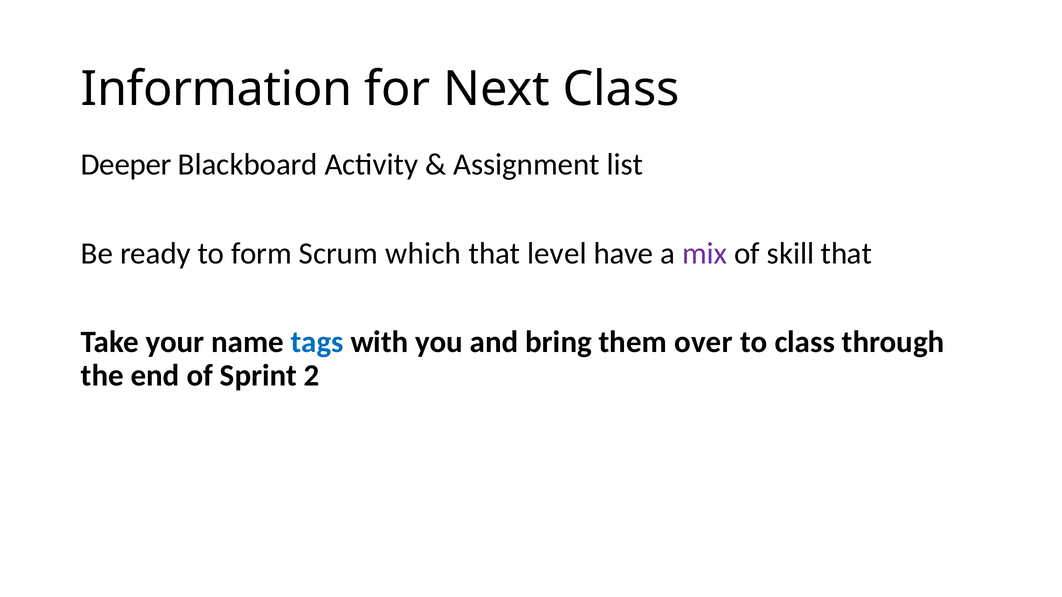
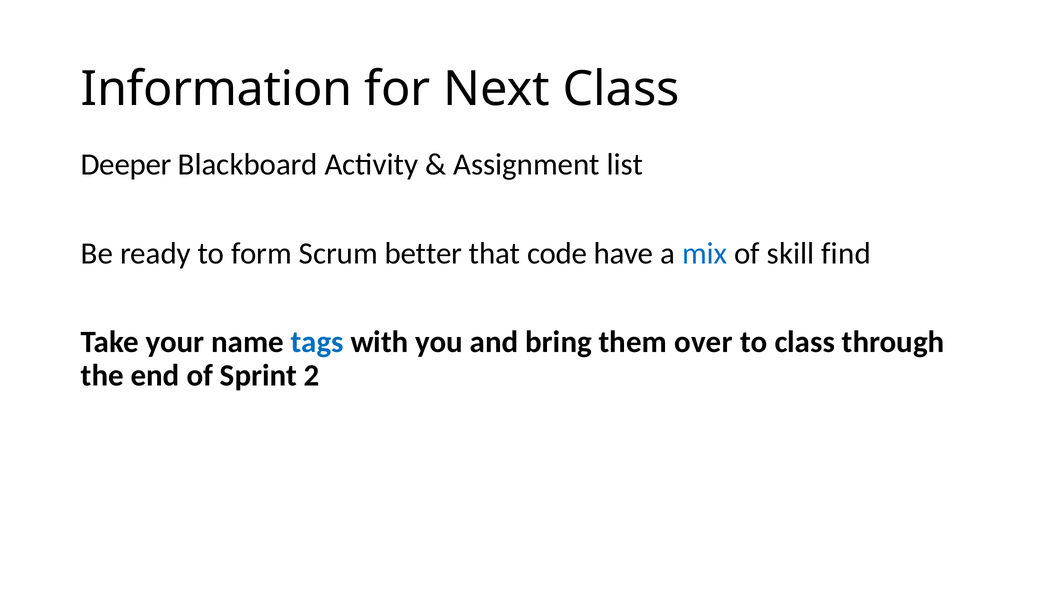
which: which -> better (423, 253)
level: level -> code (557, 253)
mix colour: purple -> blue (705, 253)
skill that: that -> find (846, 253)
